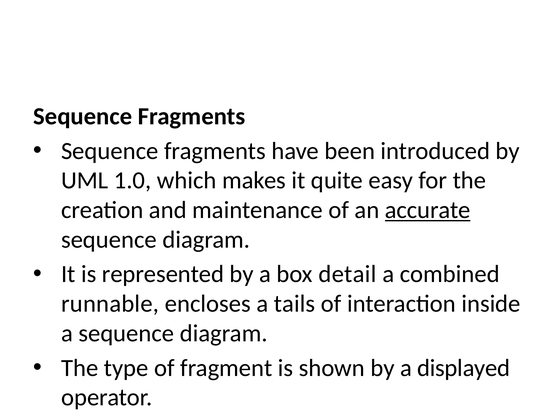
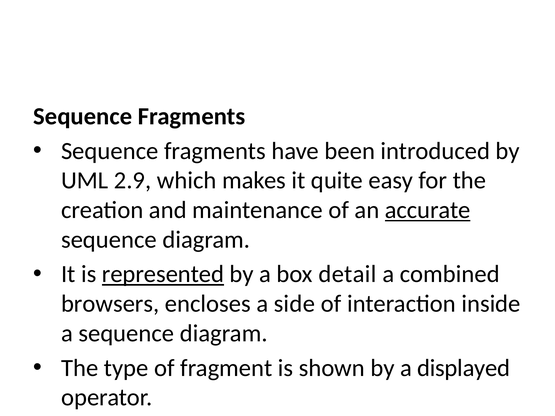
1.0: 1.0 -> 2.9 (133, 181)
represented underline: none -> present (163, 274)
runnable: runnable -> browsers (110, 304)
tails: tails -> side (294, 304)
